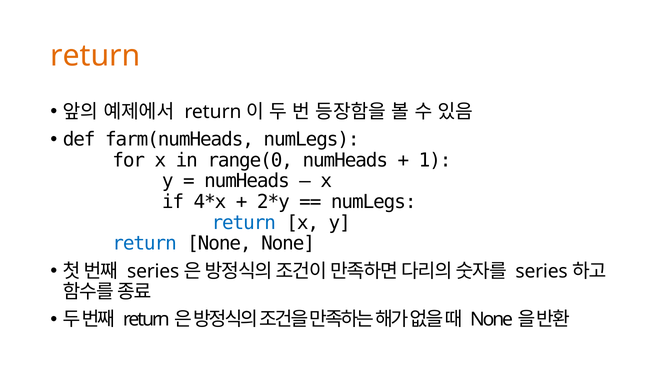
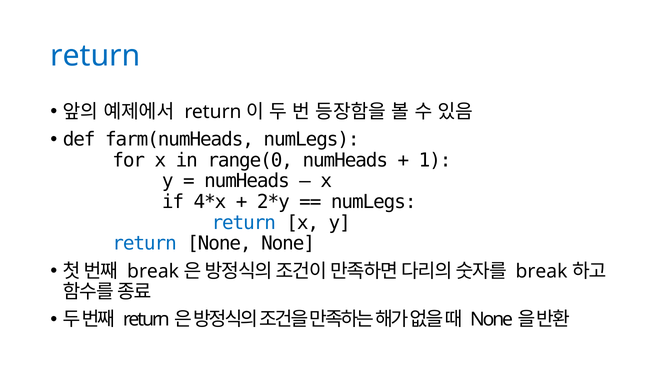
return colour: orange -> blue (95, 56)
series: series -> break (153, 271)
series: series -> break (541, 271)
